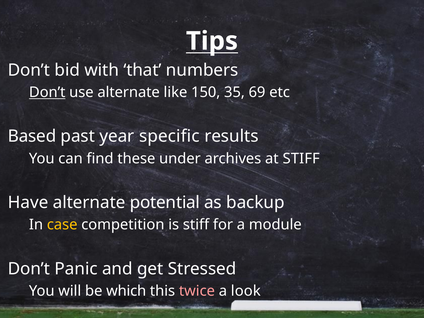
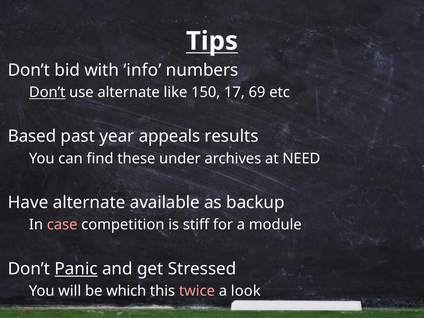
that: that -> info (142, 70)
35: 35 -> 17 (234, 92)
specific: specific -> appeals (170, 136)
at STIFF: STIFF -> NEED (301, 159)
potential: potential -> available (165, 203)
case colour: yellow -> pink (62, 225)
Panic underline: none -> present (76, 269)
